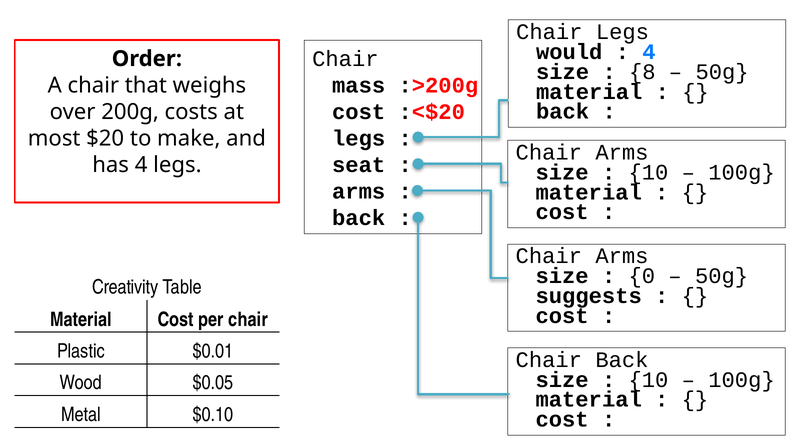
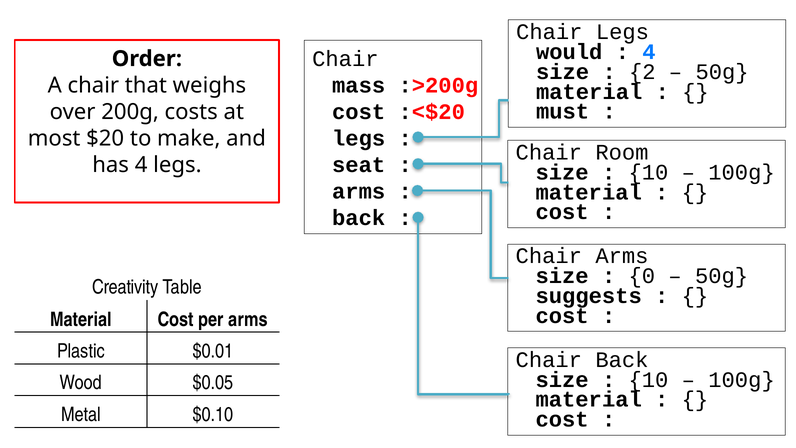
8: 8 -> 2 (642, 72)
back: back -> must (563, 112)
Arms: Arms -> Room (622, 152)
per chair: chair -> arms (248, 319)
